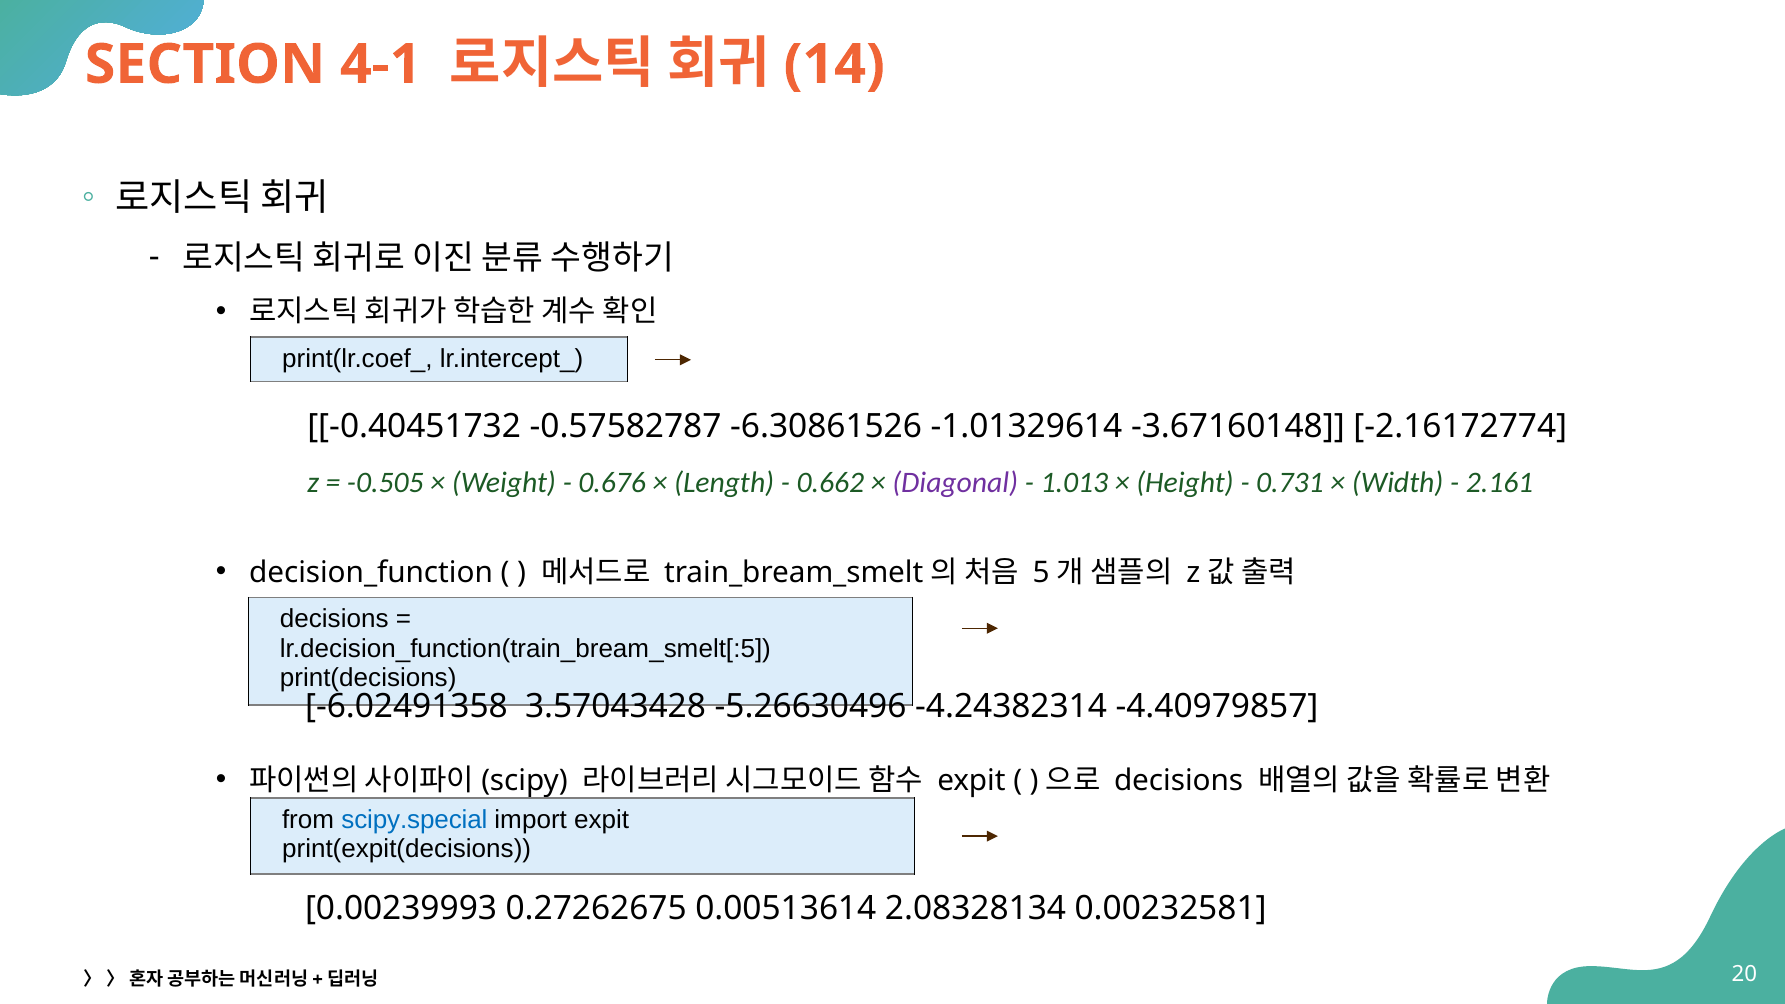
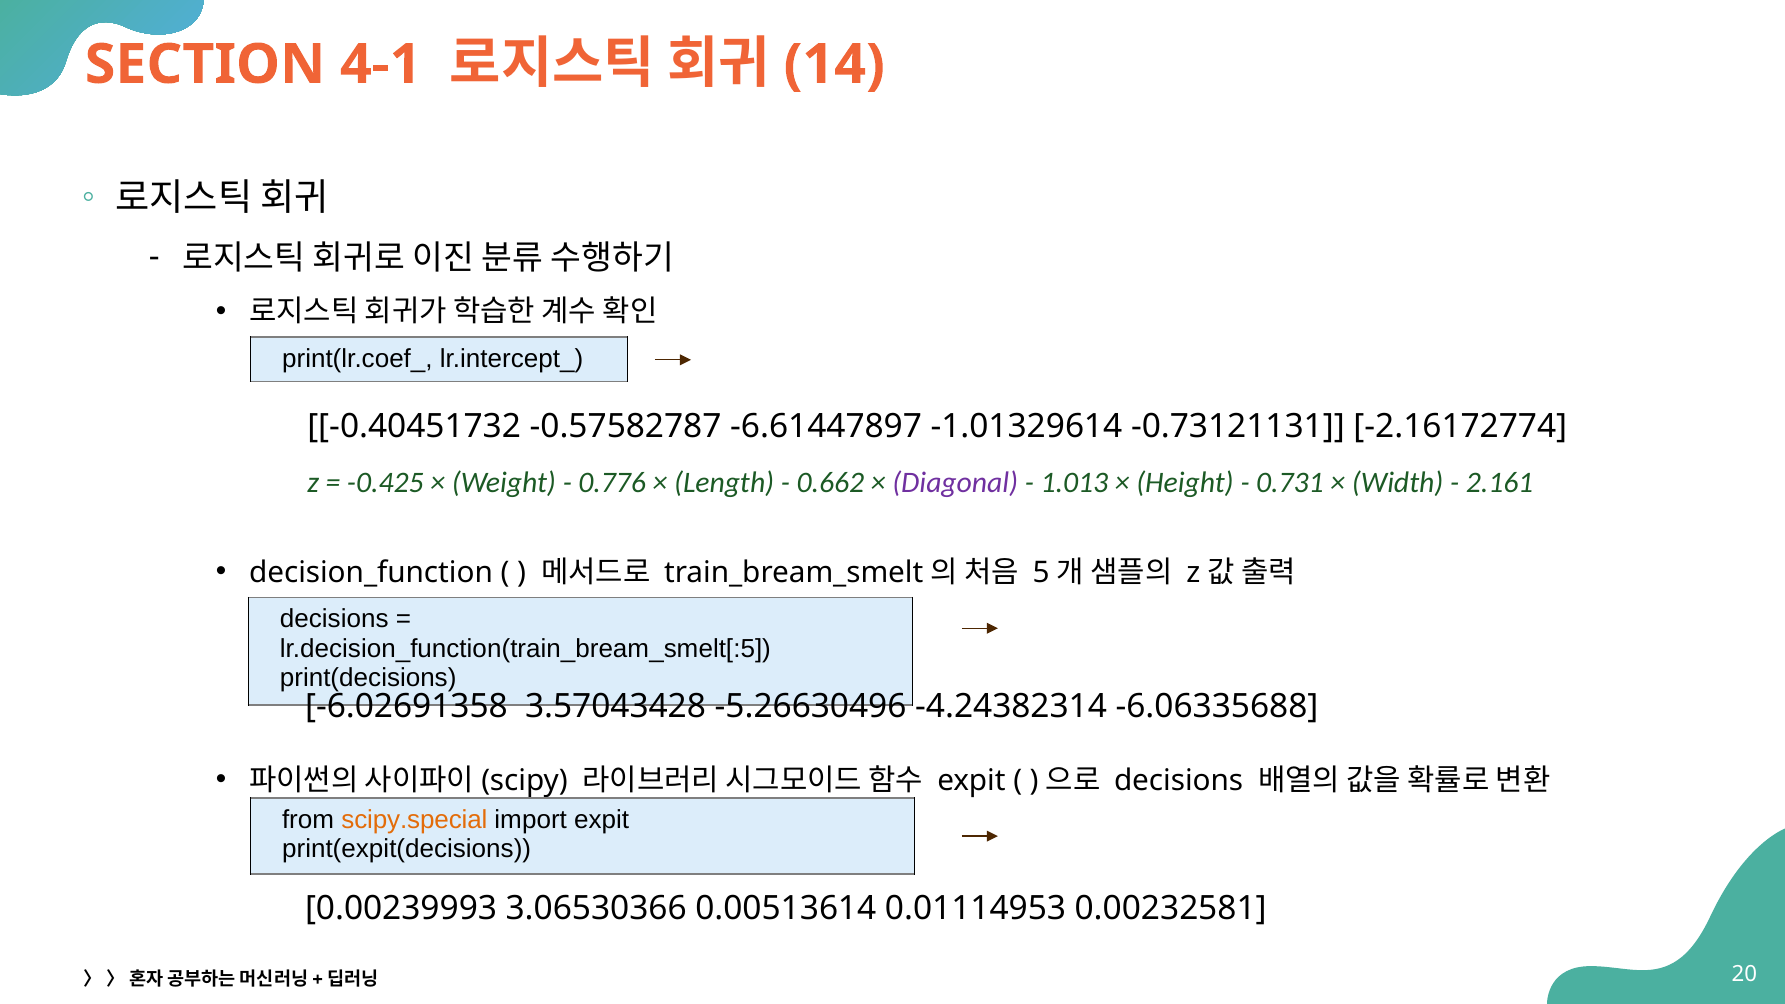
-6.30861526: -6.30861526 -> -6.61447897 (826, 426)
-3.67160148: -3.67160148 -> -0.73121131 (1238, 426)
-0.505: -0.505 -> -0.425 (385, 483)
0.676: 0.676 -> 0.776 (612, 483)
-6.02491358: -6.02491358 -> -6.02691358 (406, 707)
-4.40979857: -4.40979857 -> -6.06335688 (1217, 707)
scipy.special colour: blue -> orange (414, 820)
0.27262675: 0.27262675 -> 3.06530366 (596, 909)
2.08328134: 2.08328134 -> 0.01114953 (976, 909)
